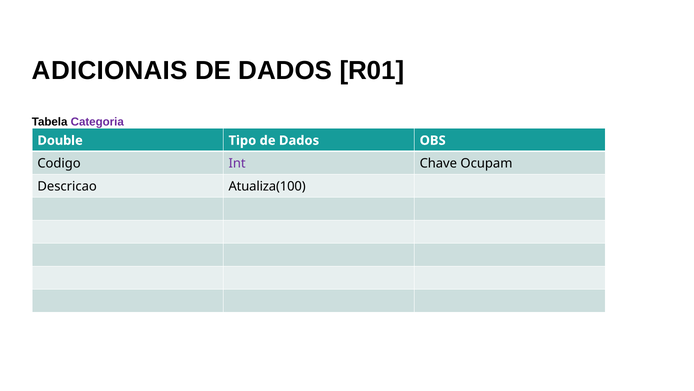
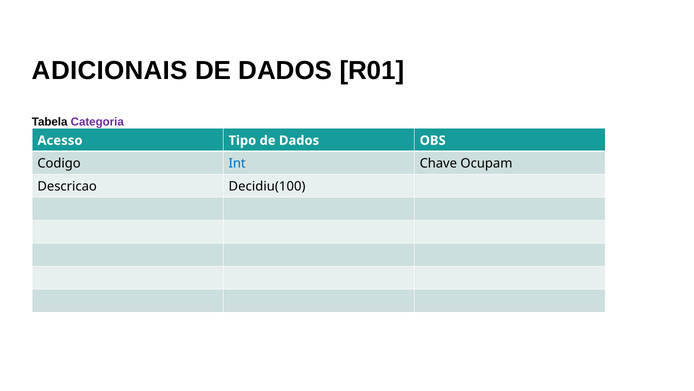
Double: Double -> Acesso (60, 140)
Int colour: purple -> blue (237, 163)
Atualiza(100: Atualiza(100 -> Decidiu(100 (267, 186)
